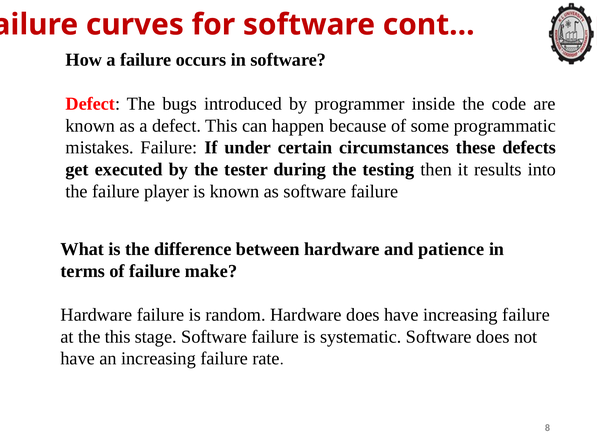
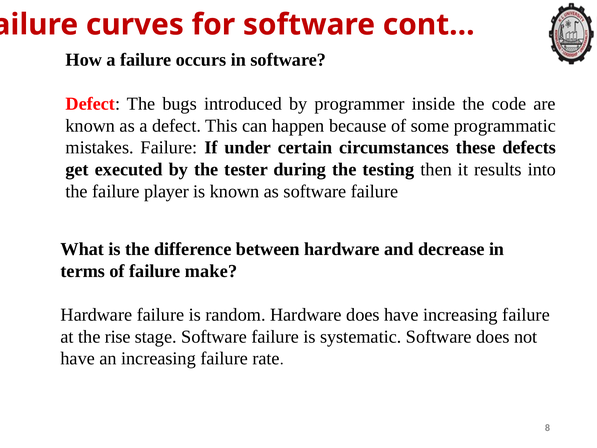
patience: patience -> decrease (451, 249)
the this: this -> rise (118, 336)
